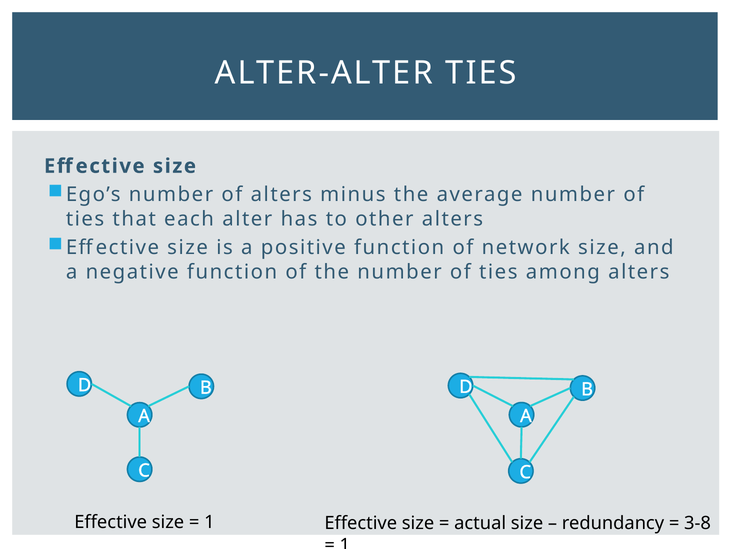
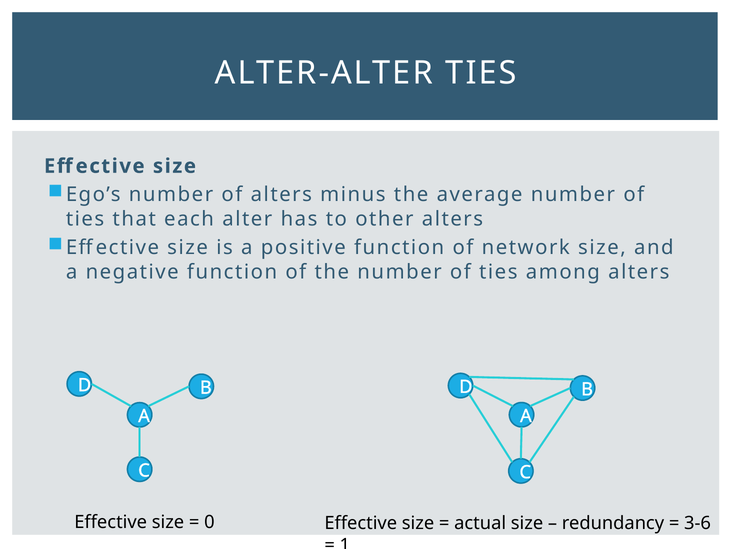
1: 1 -> 0 (209, 522)
3-8: 3-8 -> 3-6 (698, 523)
